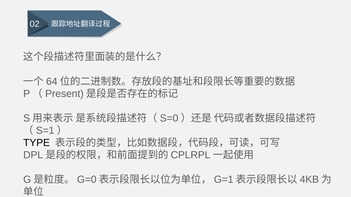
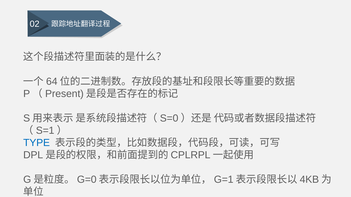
TYPE colour: black -> blue (37, 143)
